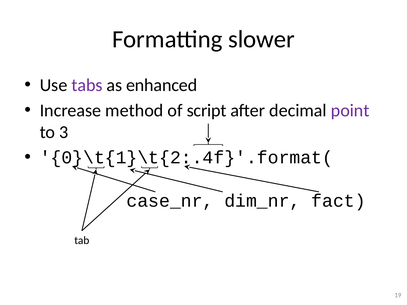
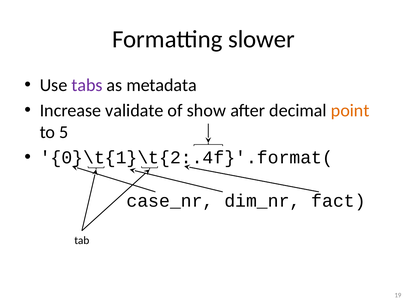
enhanced: enhanced -> metadata (162, 85)
method: method -> validate (134, 111)
script: script -> show (206, 111)
point colour: purple -> orange (350, 111)
3: 3 -> 5 (64, 132)
